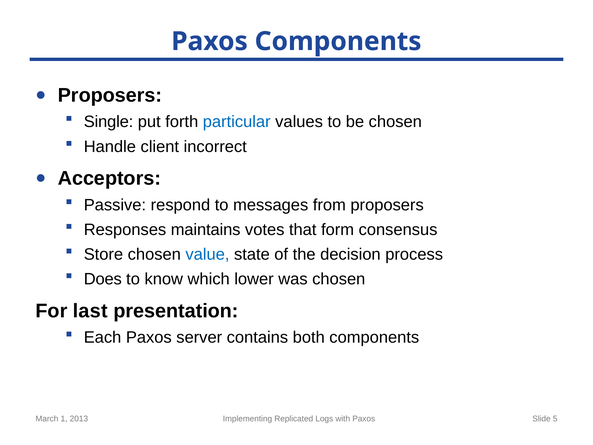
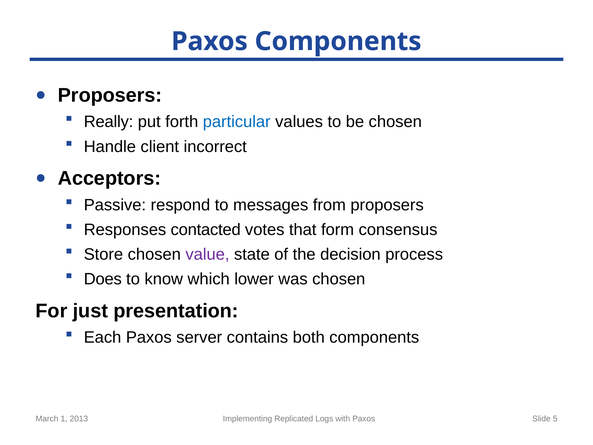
Single: Single -> Really (109, 122)
maintains: maintains -> contacted (206, 230)
value colour: blue -> purple (207, 254)
last: last -> just (90, 311)
